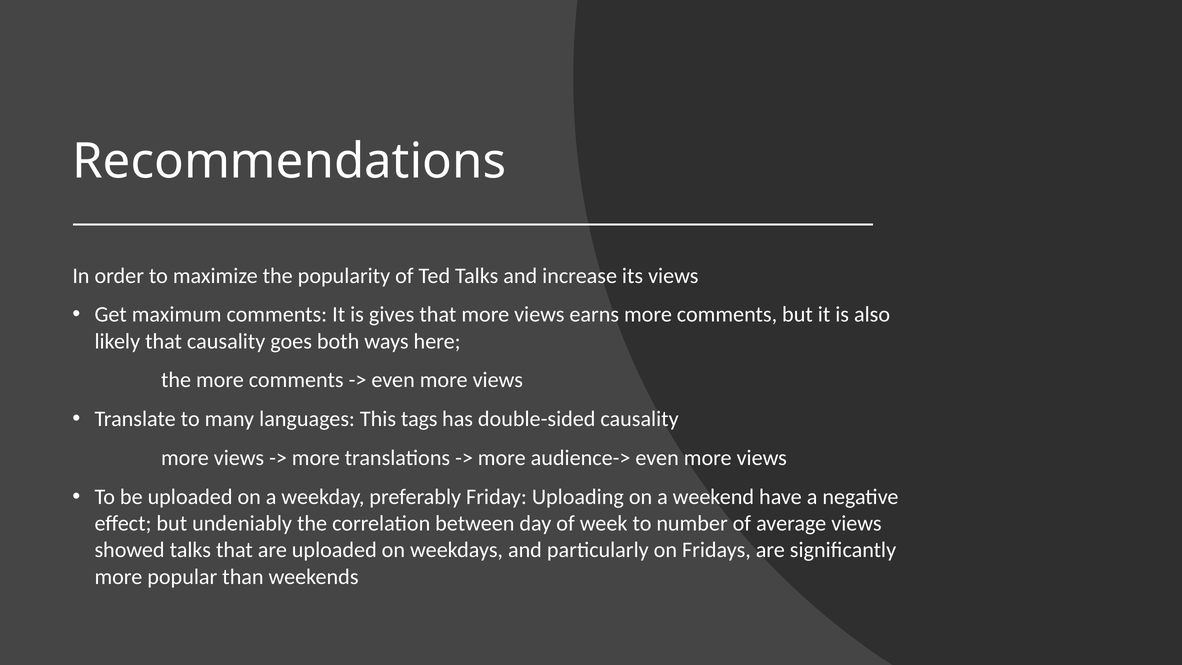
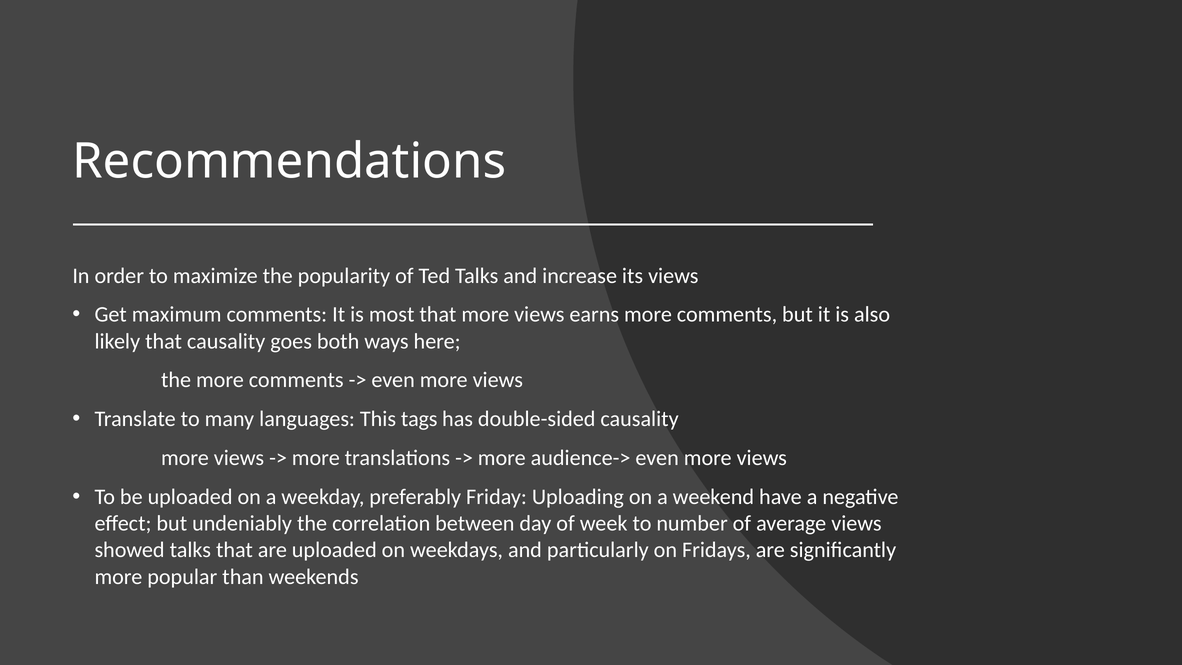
gives: gives -> most (392, 315)
